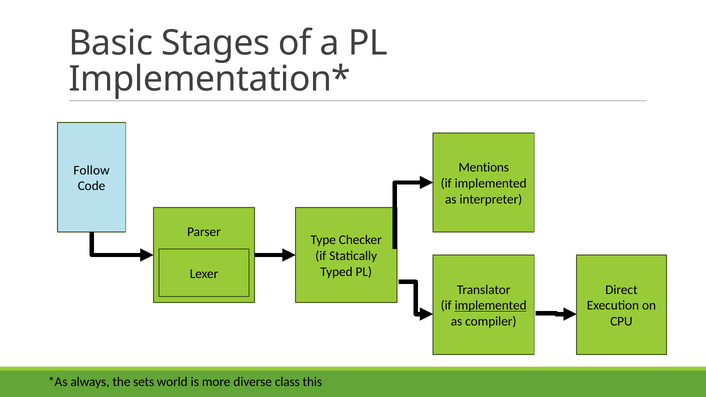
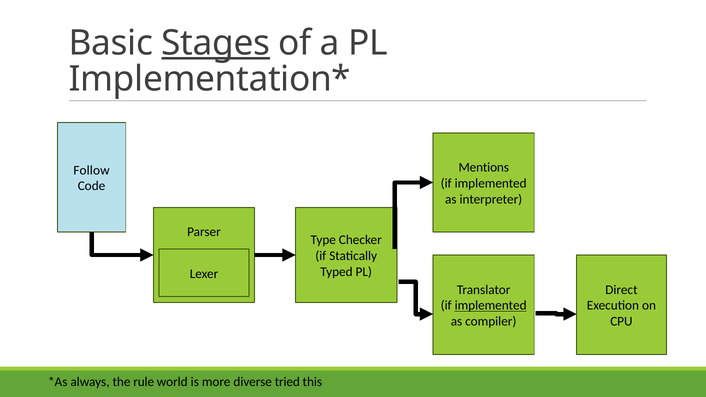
Stages underline: none -> present (216, 43)
sets: sets -> rule (144, 382)
class: class -> tried (287, 382)
